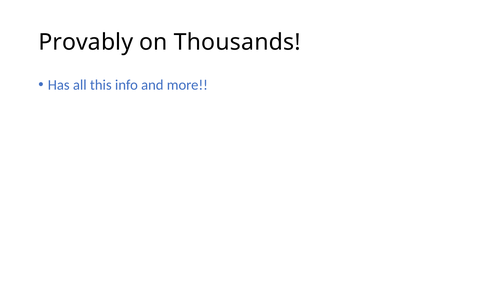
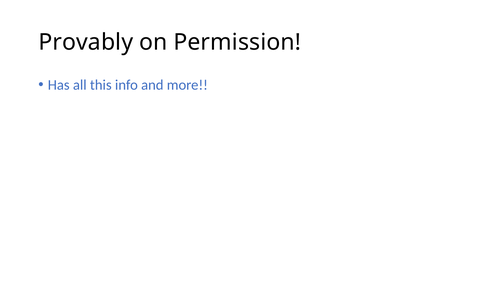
Thousands: Thousands -> Permission (237, 42)
